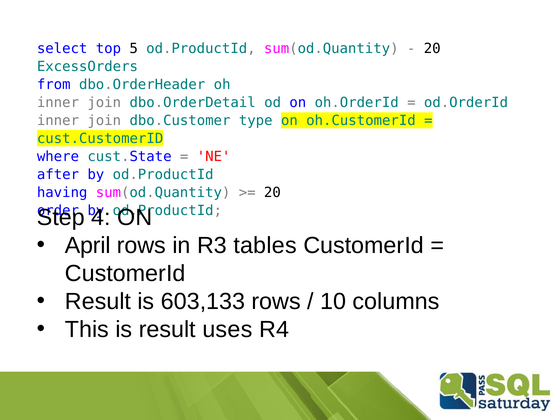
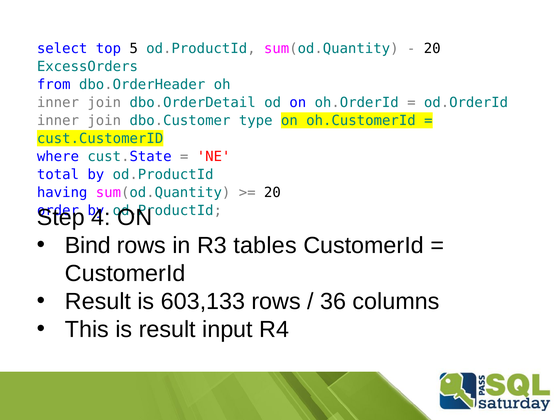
after: after -> total (58, 174)
April: April -> Bind (88, 245)
10: 10 -> 36 (333, 301)
uses: uses -> input (227, 329)
